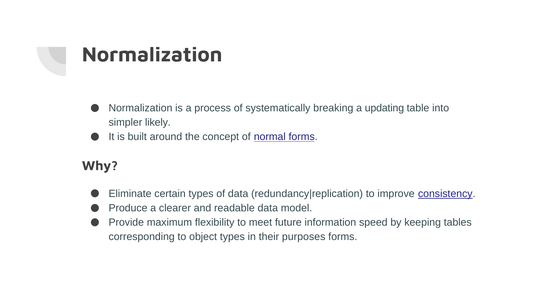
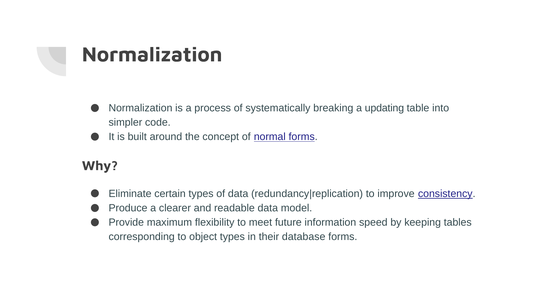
likely: likely -> code (158, 122)
purposes: purposes -> database (304, 236)
